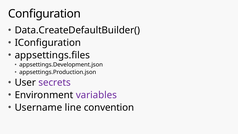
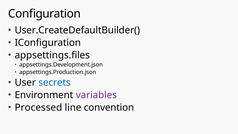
Data.CreateDefaultBuilder(: Data.CreateDefaultBuilder( -> User.CreateDefaultBuilder( (77, 30)
secrets colour: purple -> blue (55, 82)
Username: Username -> Processed (38, 107)
